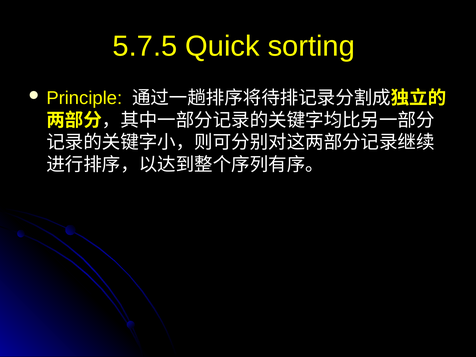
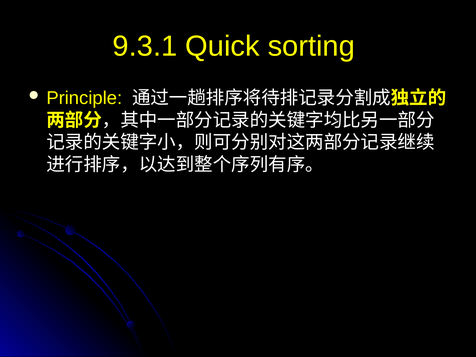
5.7.5: 5.7.5 -> 9.3.1 (145, 46)
